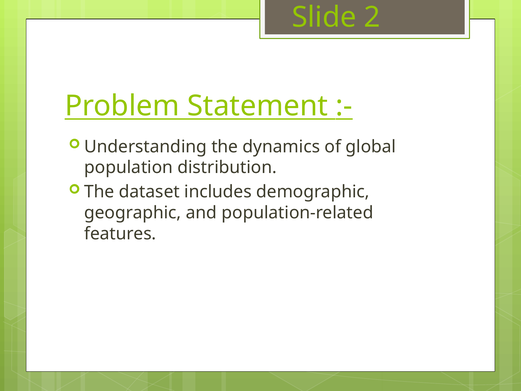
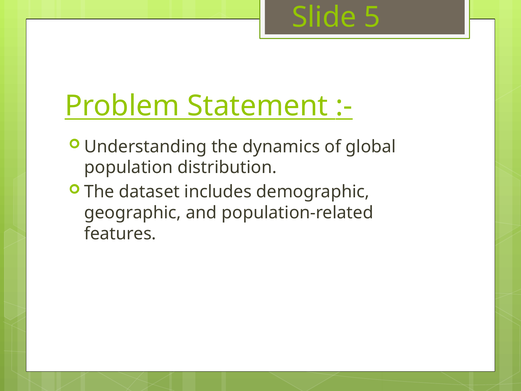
2: 2 -> 5 (372, 17)
